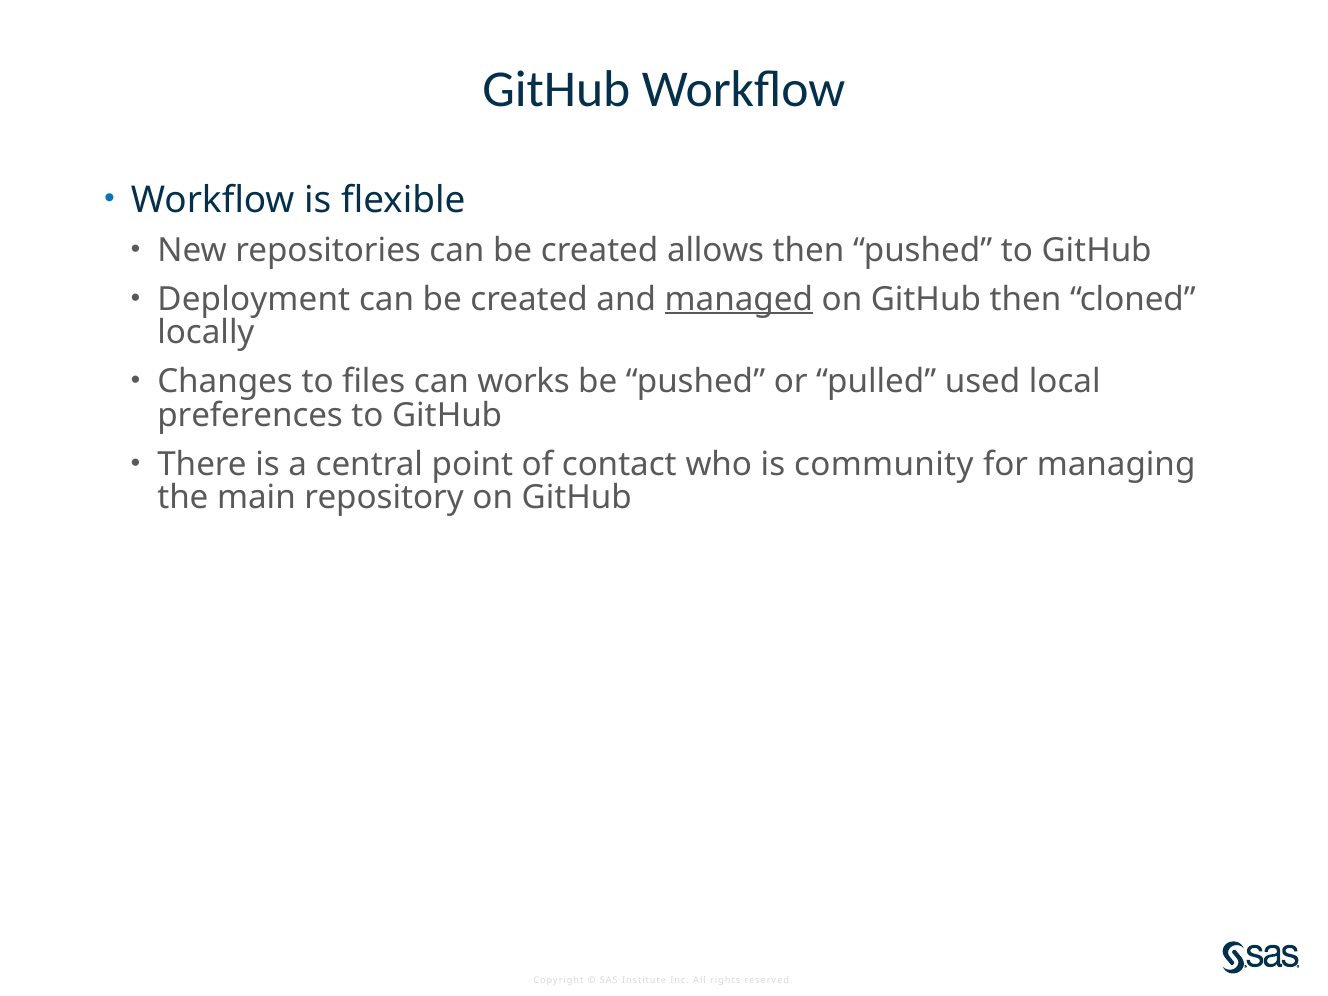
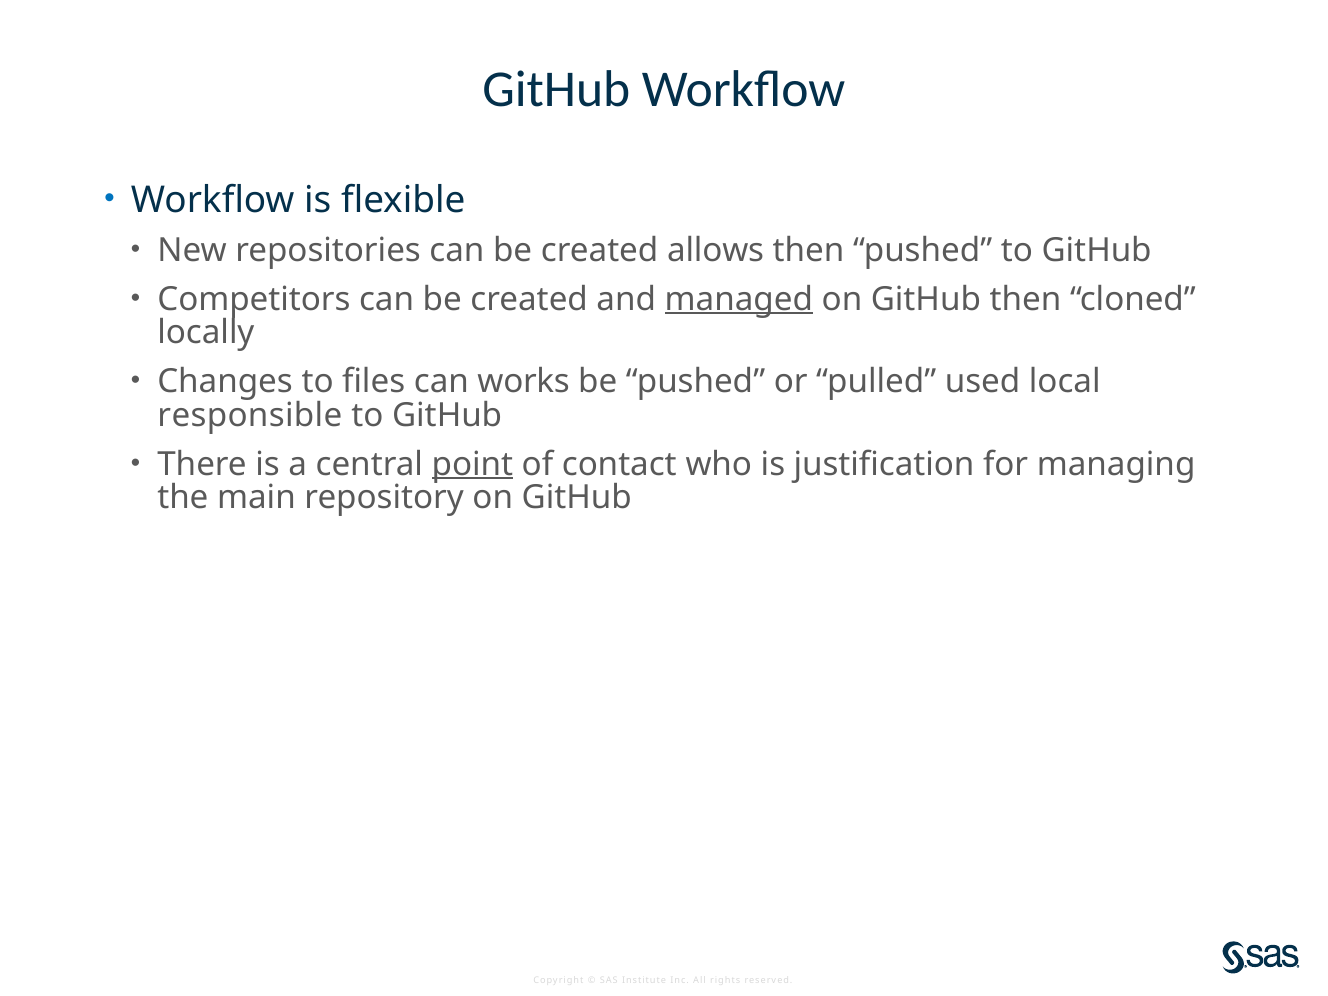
Deployment: Deployment -> Competitors (254, 299)
preferences: preferences -> responsible (250, 415)
point underline: none -> present (472, 464)
community: community -> justification (884, 464)
